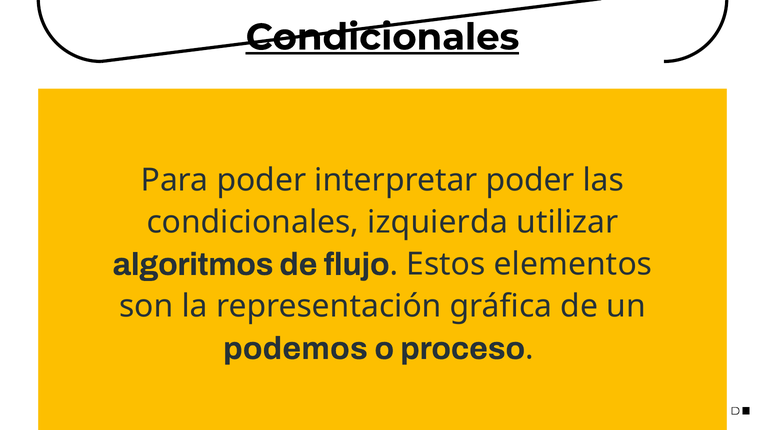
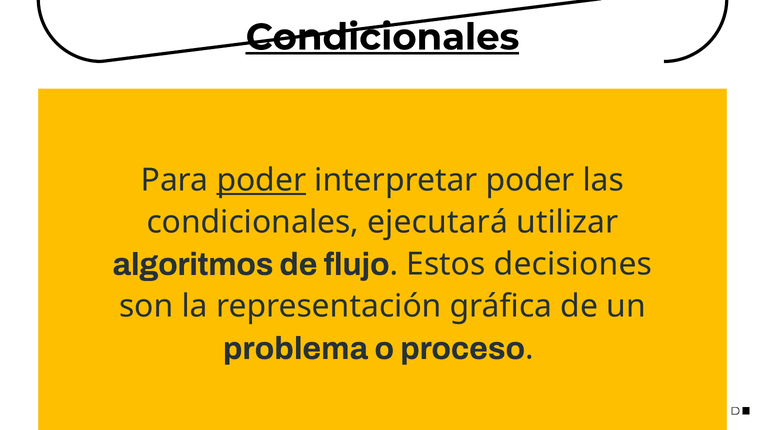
poder underline: none -> present (261, 180)
izquierda: izquierda -> ejecutará (438, 222)
elementos: elementos -> decisiones (573, 265)
podemos: podemos -> problema (296, 349)
